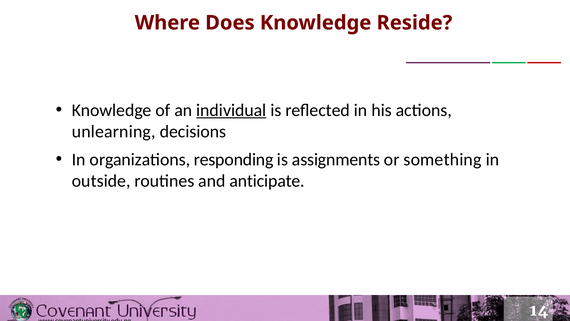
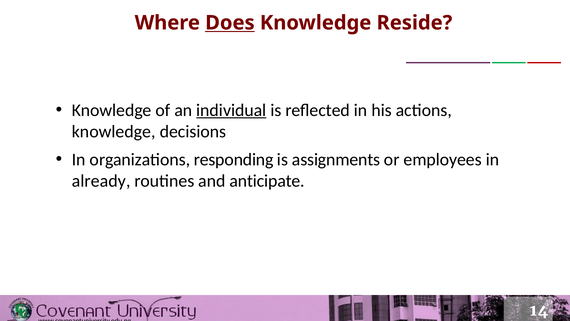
Does underline: none -> present (230, 23)
unlearning: unlearning -> knowledge (114, 131)
something: something -> employees (443, 159)
outside: outside -> already (101, 181)
